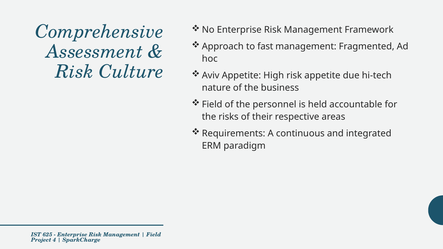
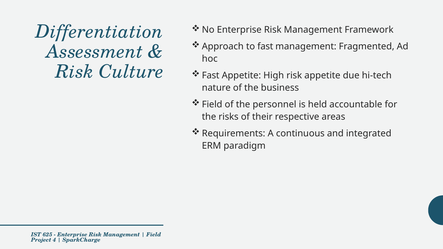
Comprehensive: Comprehensive -> Differentiation (99, 32)
Aviv: Aviv -> Fast (211, 75)
